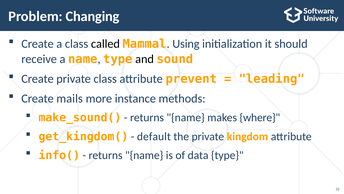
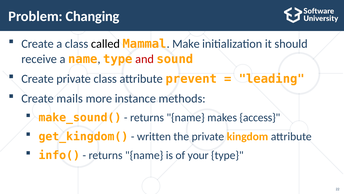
Using: Using -> Make (186, 44)
and colour: black -> red (145, 59)
where: where -> access (260, 117)
default: default -> written (154, 136)
data: data -> your (198, 155)
